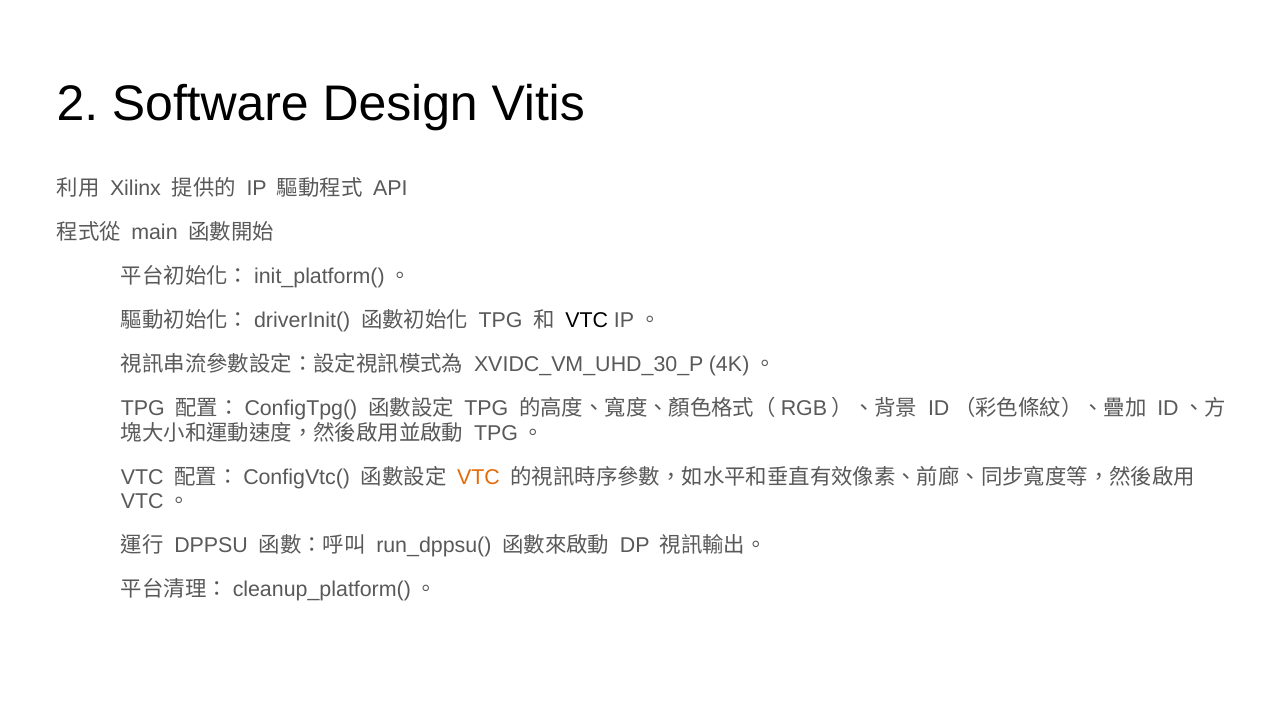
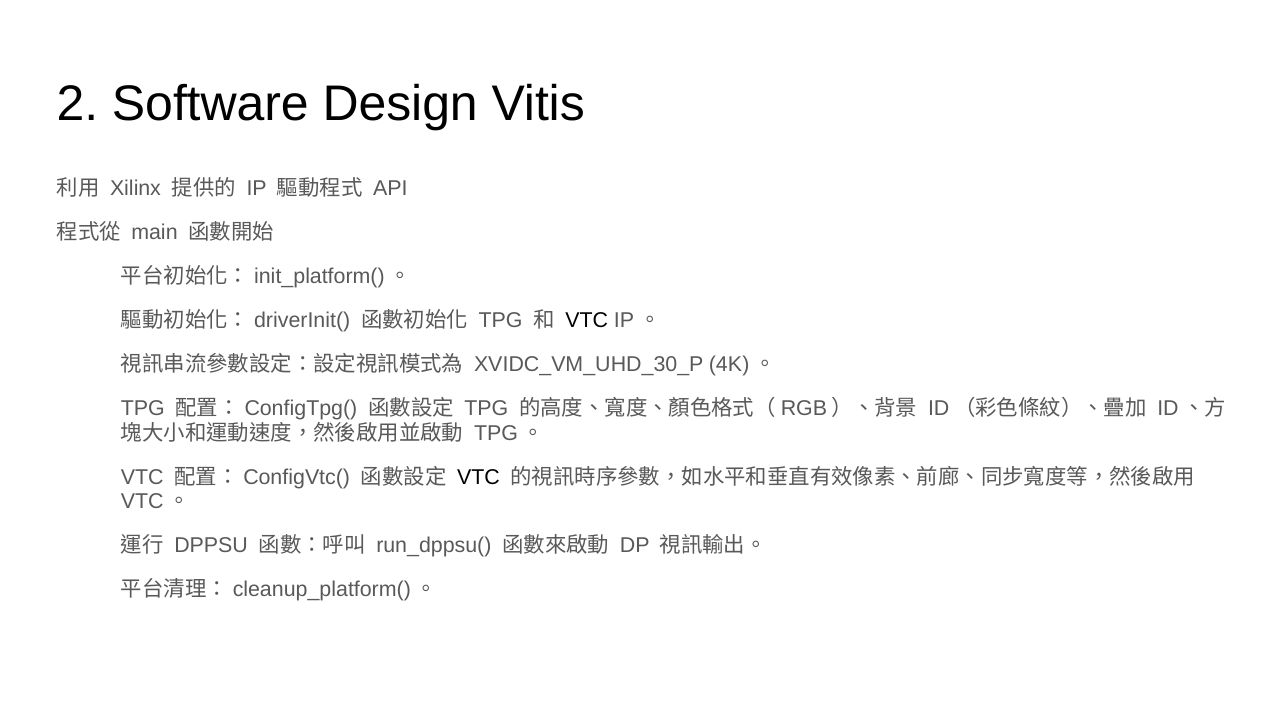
VTC colour: orange -> black (478, 477)
